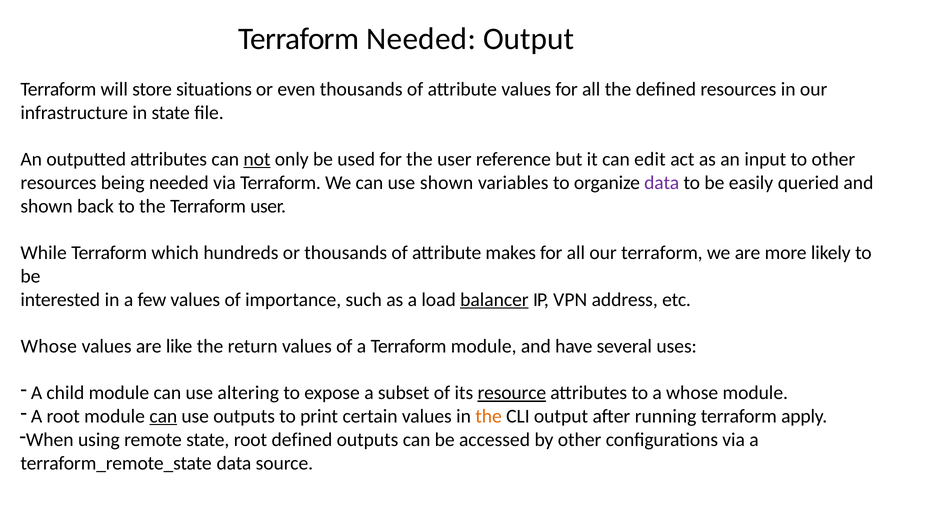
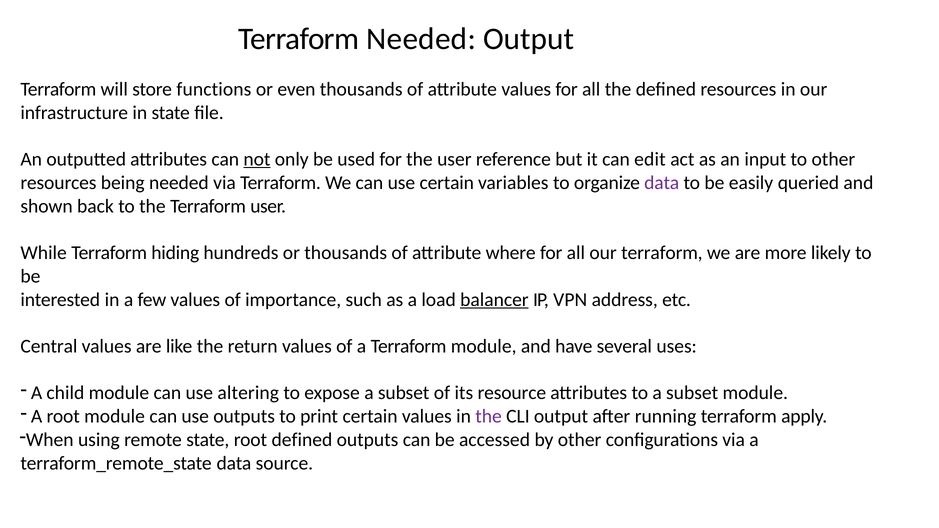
situations: situations -> functions (214, 89)
use shown: shown -> certain (447, 183)
which: which -> hiding (175, 253)
makes: makes -> where (511, 253)
Whose: Whose -> Central (49, 346)
resource underline: present -> none (512, 393)
to a whose: whose -> subset (692, 393)
can underline: present -> none (163, 416)
the colour: orange -> purple (489, 416)
